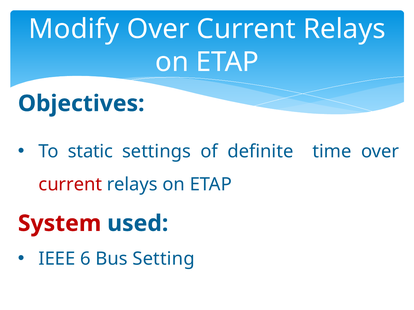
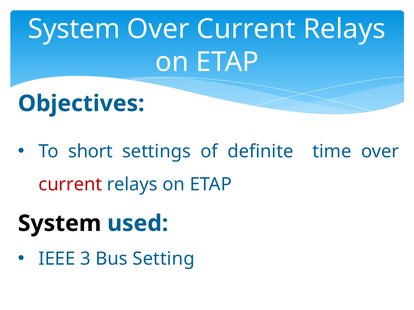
Modify: Modify -> System (74, 29)
static: static -> short (90, 152)
System colour: red -> black (60, 224)
6: 6 -> 3 (86, 259)
